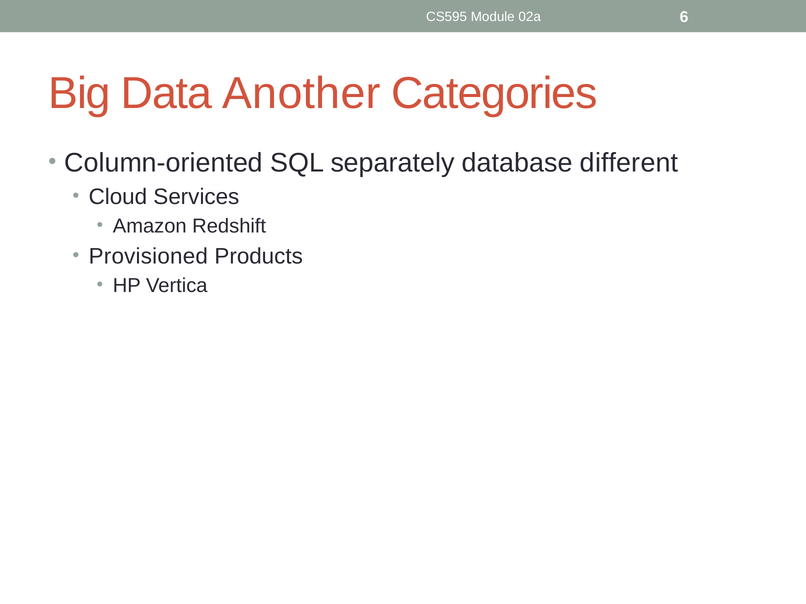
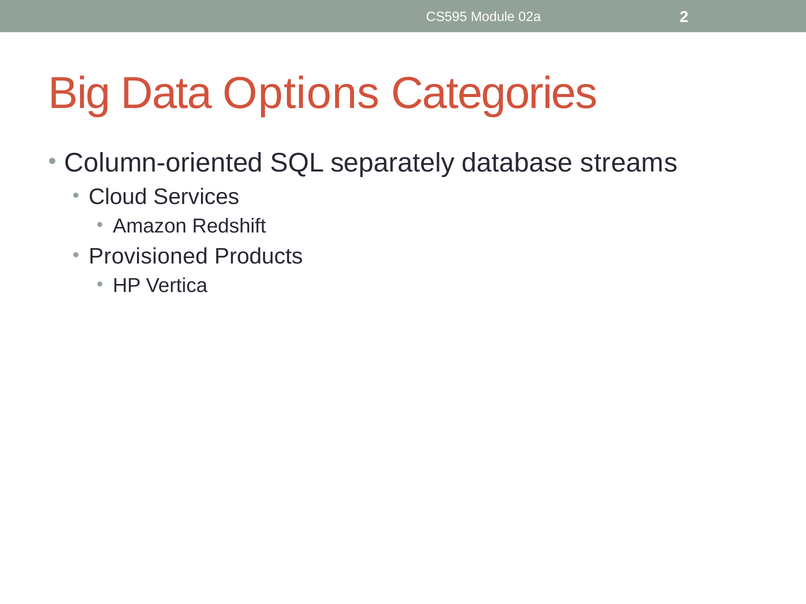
6: 6 -> 2 (684, 17)
Another: Another -> Options (301, 94)
different: different -> streams (629, 163)
